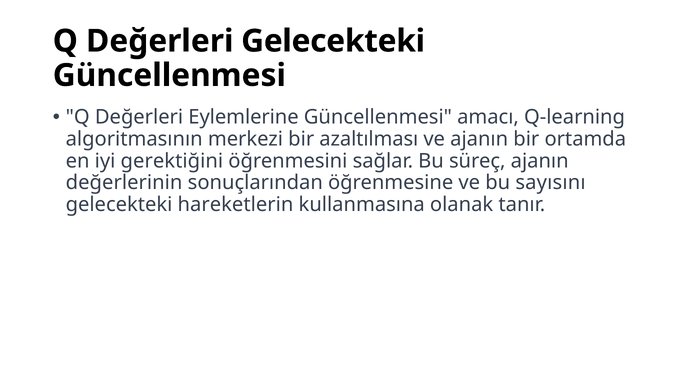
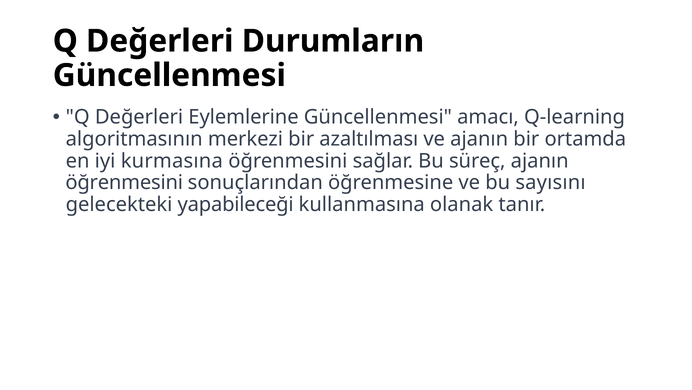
Değerleri Gelecekteki: Gelecekteki -> Durumların (333, 41)
gerektiğini: gerektiğini -> kurmasına (172, 161)
değerlerinin: değerlerinin -> öğrenmesini (124, 182)
hareketlerin: hareketlerin -> yapabileceği (236, 204)
